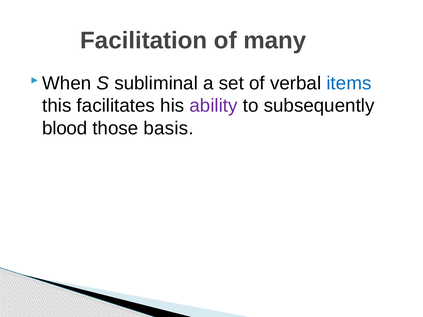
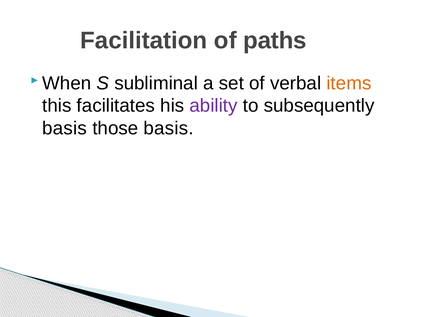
many: many -> paths (275, 41)
items colour: blue -> orange (349, 83)
blood: blood -> basis (65, 128)
